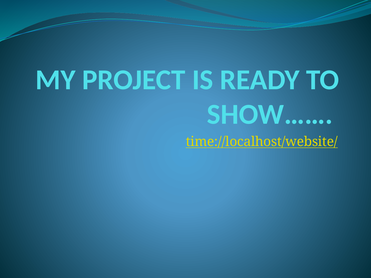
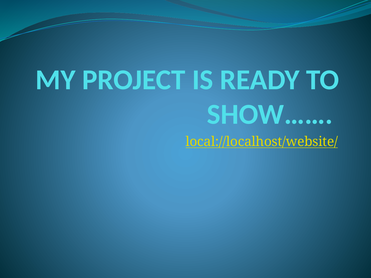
time://localhost/website/: time://localhost/website/ -> local://localhost/website/ (262, 142)
